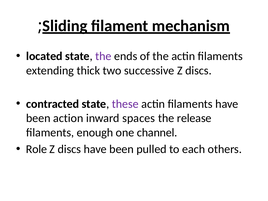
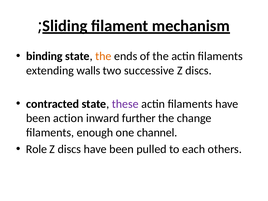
located: located -> binding (44, 56)
the colour: purple -> orange (103, 56)
thick: thick -> walls (88, 71)
spaces: spaces -> further (139, 118)
release: release -> change (194, 118)
